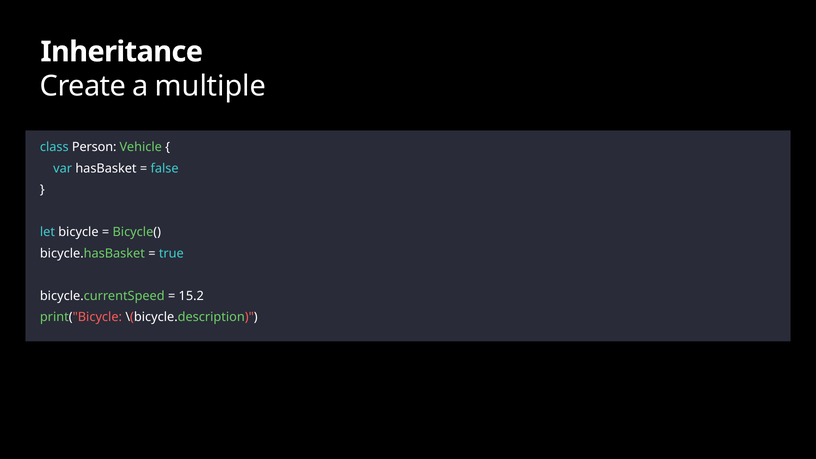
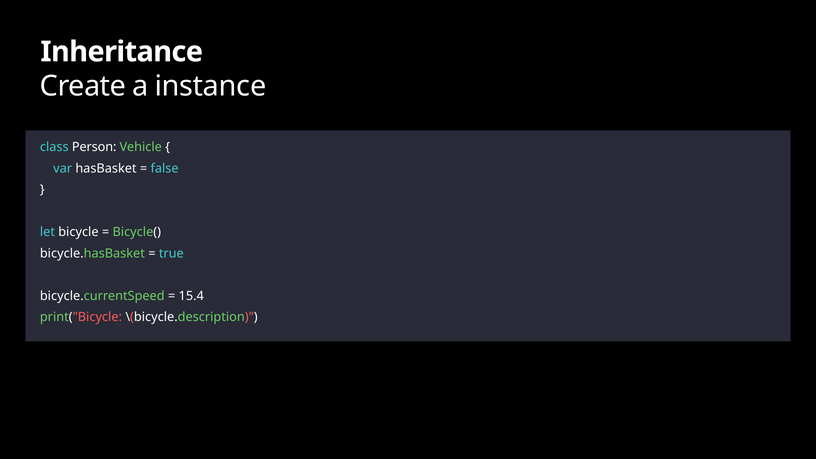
multiple: multiple -> instance (210, 86)
15.2: 15.2 -> 15.4 (191, 296)
